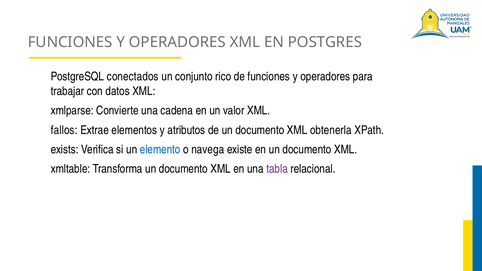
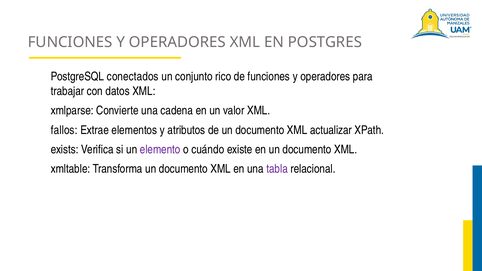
obtenerla: obtenerla -> actualizar (331, 130)
elemento colour: blue -> purple (160, 150)
navega: navega -> cuándo (208, 150)
